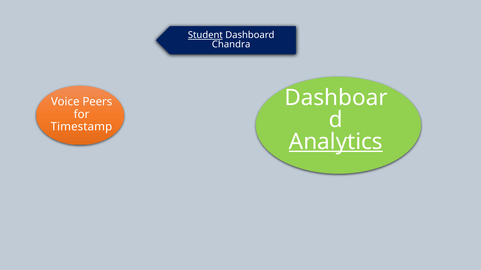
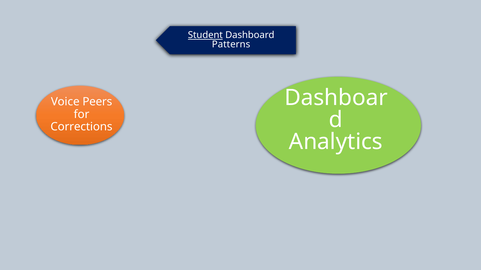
Chandra: Chandra -> Patterns (231, 45)
Timestamp: Timestamp -> Corrections (81, 127)
Analytics underline: present -> none (336, 142)
